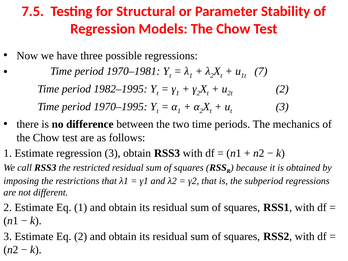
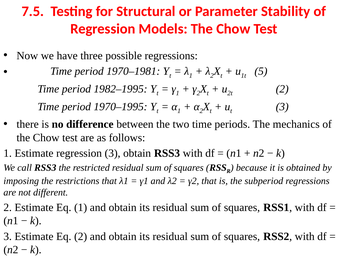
7: 7 -> 5 (261, 71)
